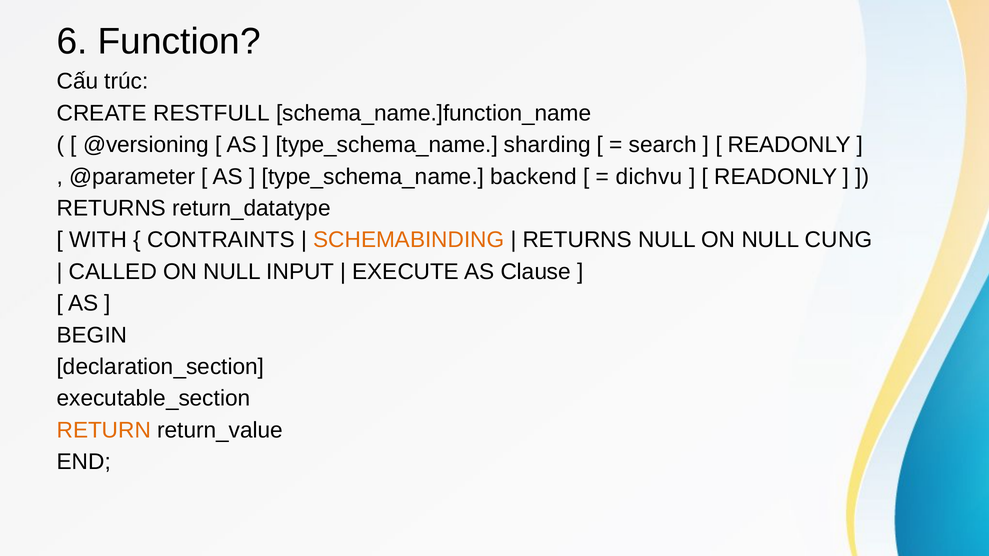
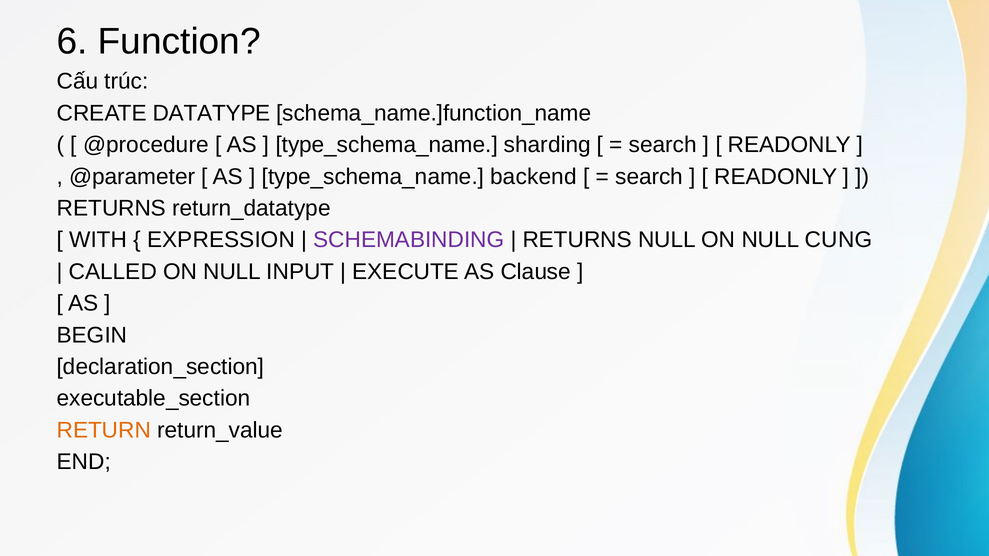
RESTFULL: RESTFULL -> DATATYPE (212, 113)
@versioning: @versioning -> @procedure (146, 145)
dichvu: dichvu -> search (649, 177)
CONTRAINTS: CONTRAINTS -> EXPRESSION (221, 240)
SCHEMABINDING colour: orange -> purple (409, 240)
